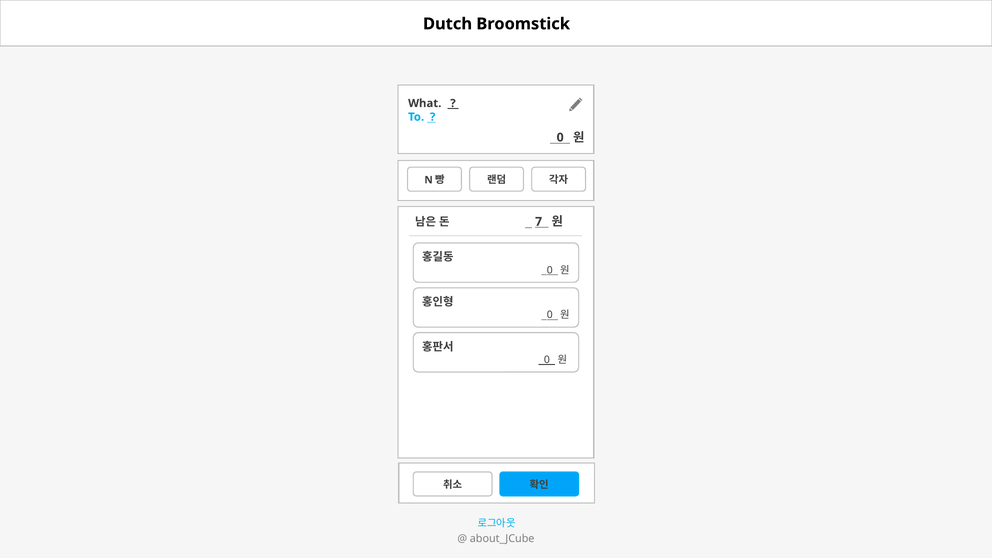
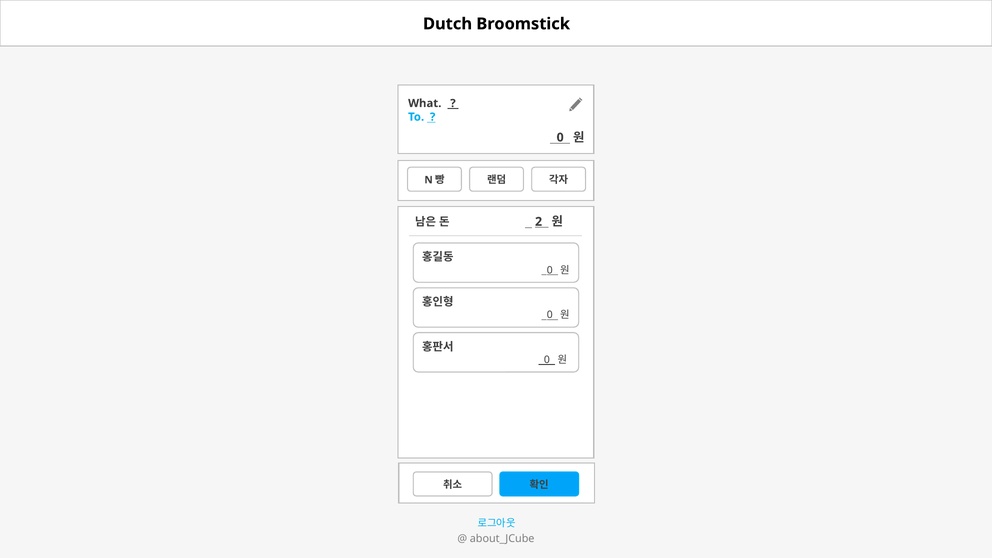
7: 7 -> 2 (539, 222)
